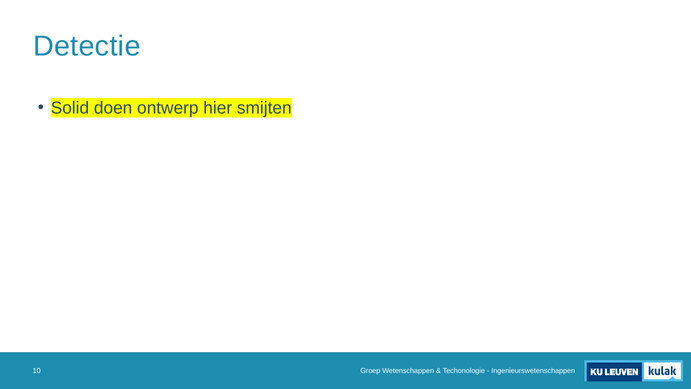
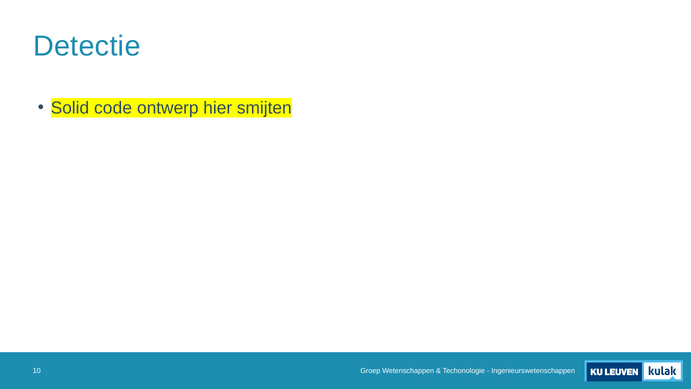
doen: doen -> code (113, 108)
